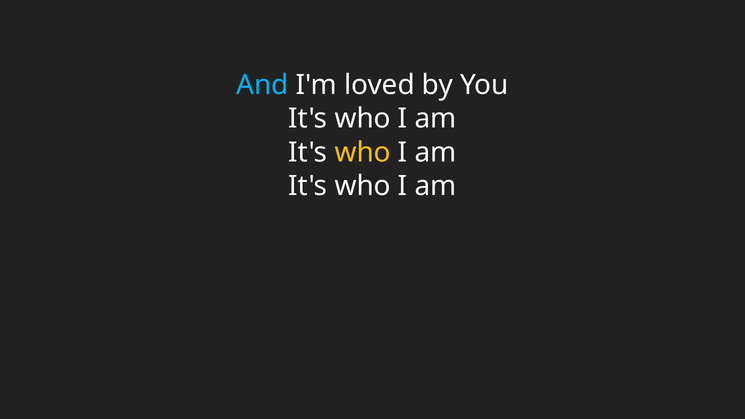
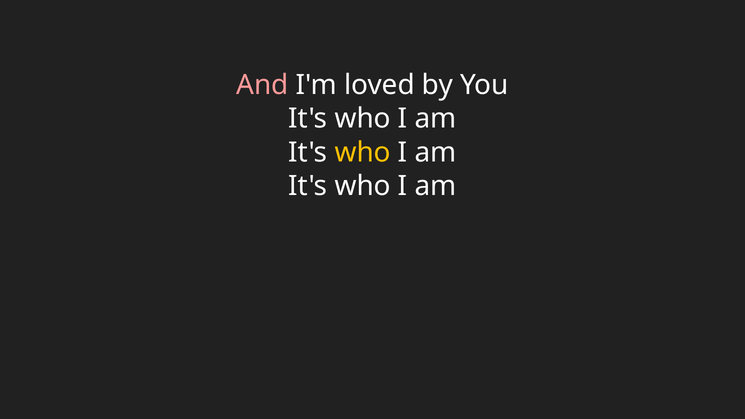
And colour: light blue -> pink (262, 85)
